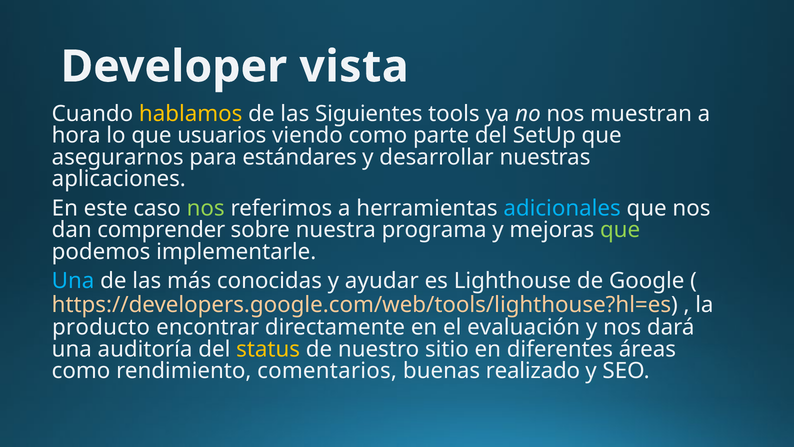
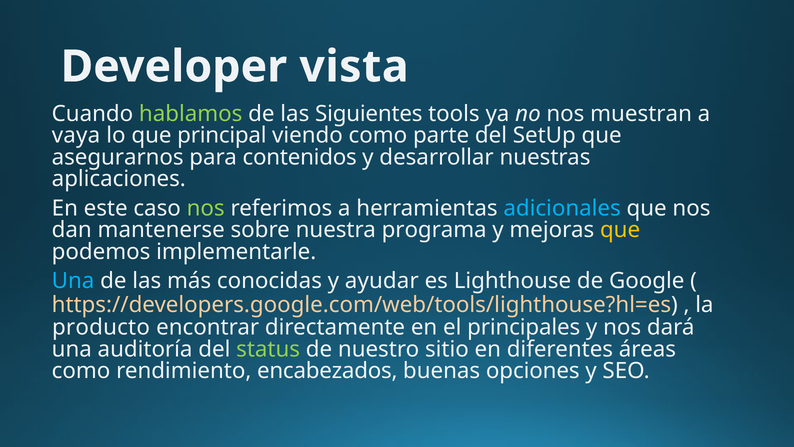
hablamos colour: yellow -> light green (191, 114)
hora: hora -> vaya (76, 135)
usuarios: usuarios -> principal (222, 135)
estándares: estándares -> contenidos (300, 157)
comprender: comprender -> mantenerse (161, 230)
que colour: light green -> yellow (620, 230)
evaluación: evaluación -> principales (524, 327)
status colour: yellow -> light green (268, 349)
comentarios: comentarios -> encabezados (327, 371)
realizado: realizado -> opciones (533, 371)
